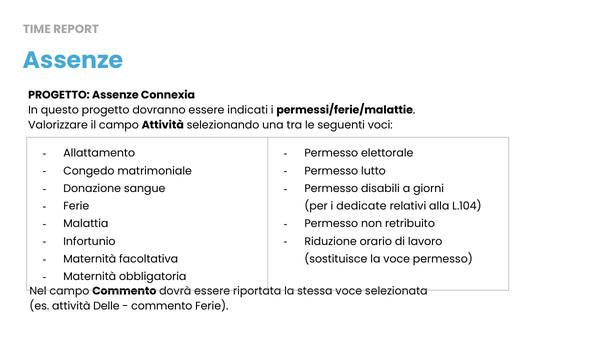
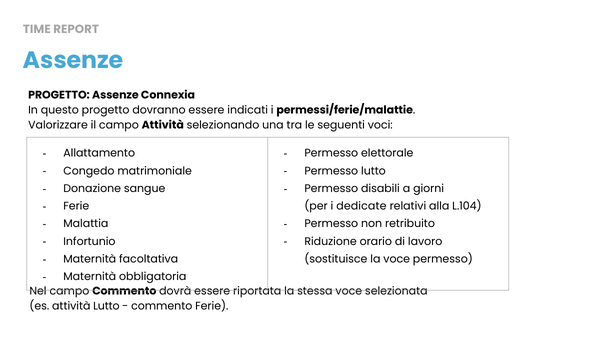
attività Delle: Delle -> Lutto (106, 306)
